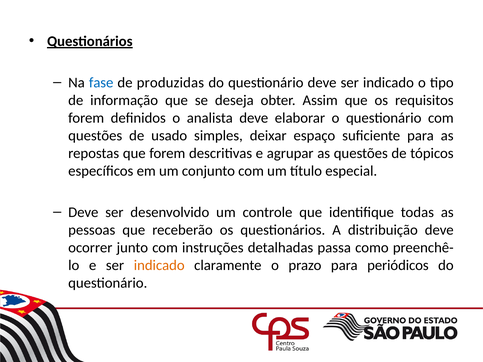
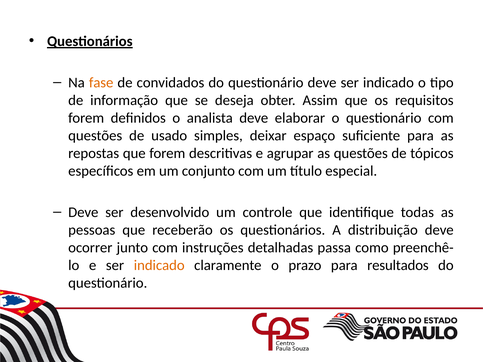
fase colour: blue -> orange (101, 83)
produzidas: produzidas -> convidados (170, 83)
periódicos: periódicos -> resultados (398, 266)
